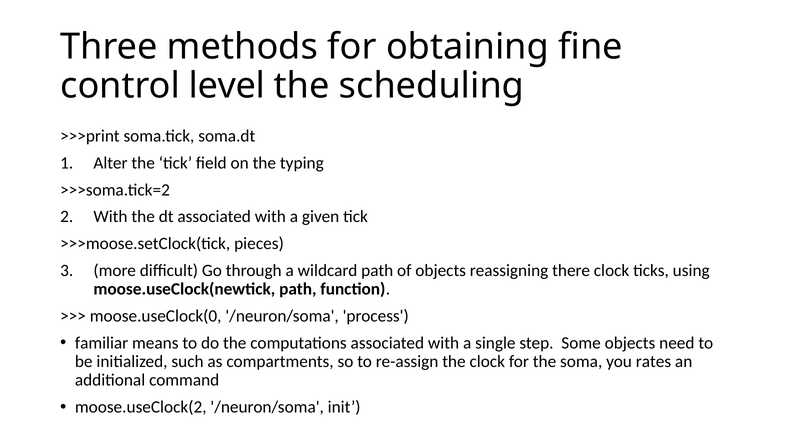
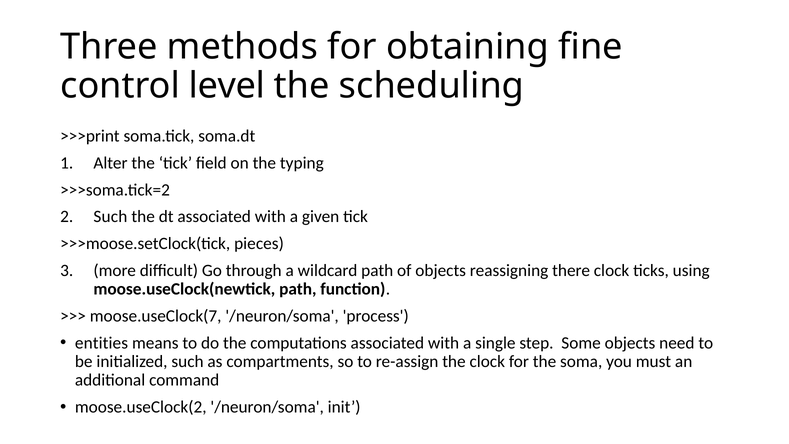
With: With -> Such (110, 217)
moose.useClock(0: moose.useClock(0 -> moose.useClock(7 (156, 316)
familiar: familiar -> entities (102, 343)
rates: rates -> must (653, 361)
